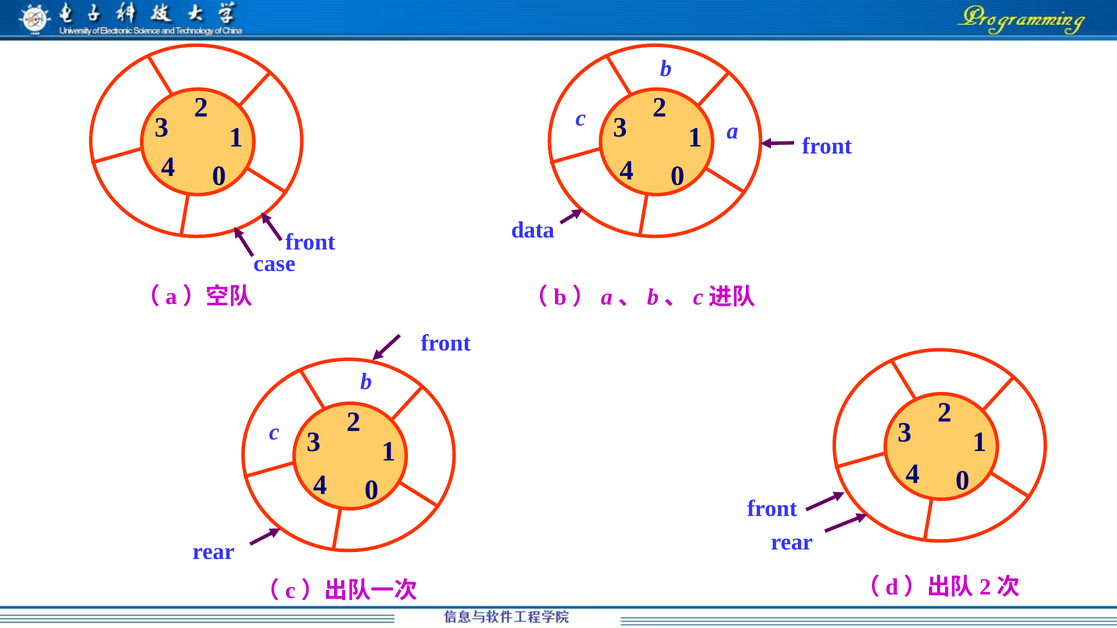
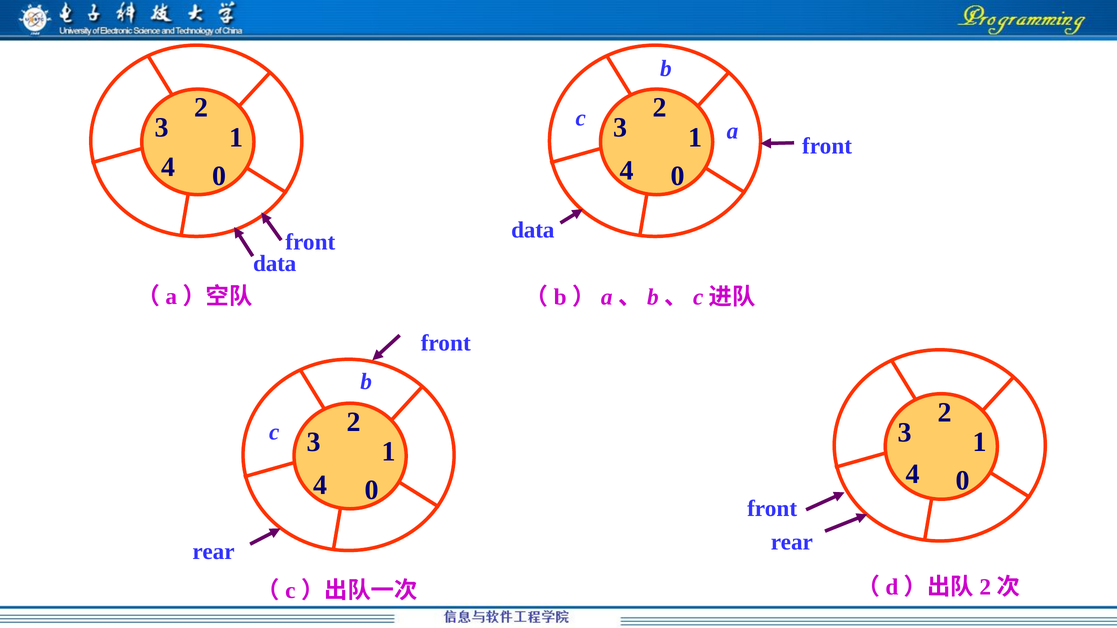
case: case -> data (275, 264)
